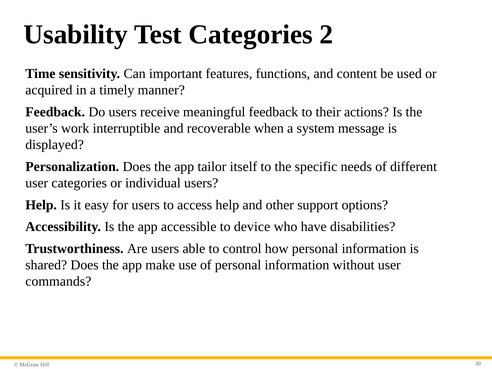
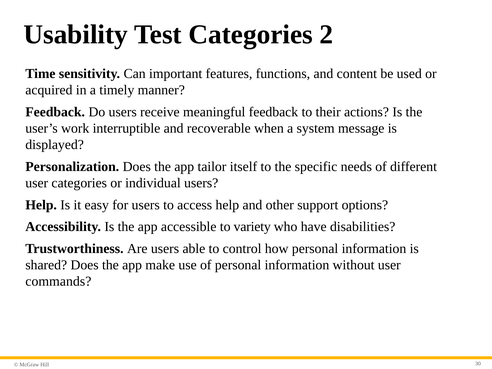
device: device -> variety (252, 227)
